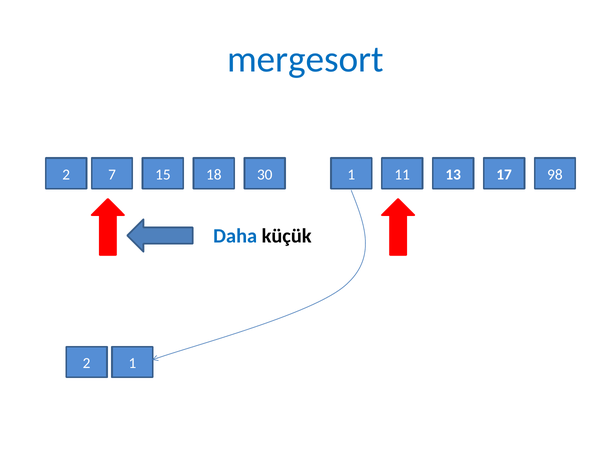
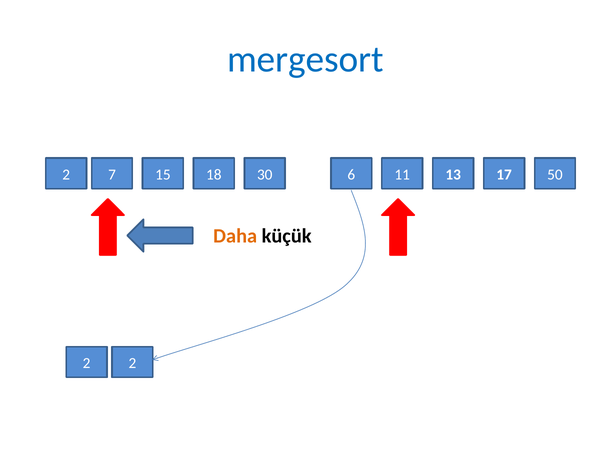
1: 1 -> 6 (351, 174)
98: 98 -> 50 (555, 174)
Daha colour: blue -> orange (235, 236)
1: 1 -> 2 (132, 363)
